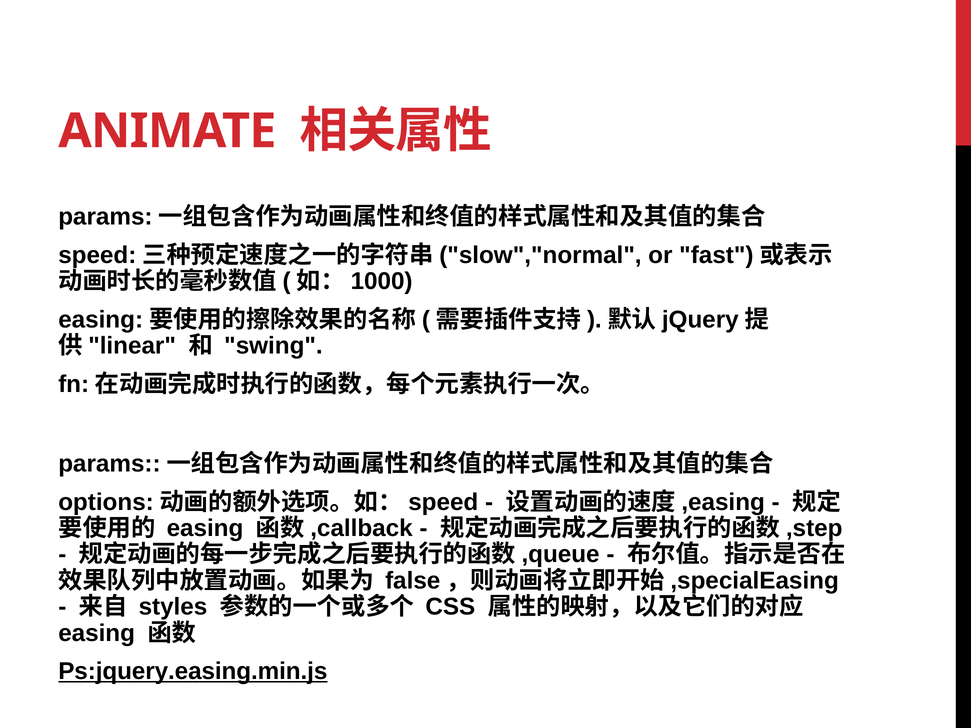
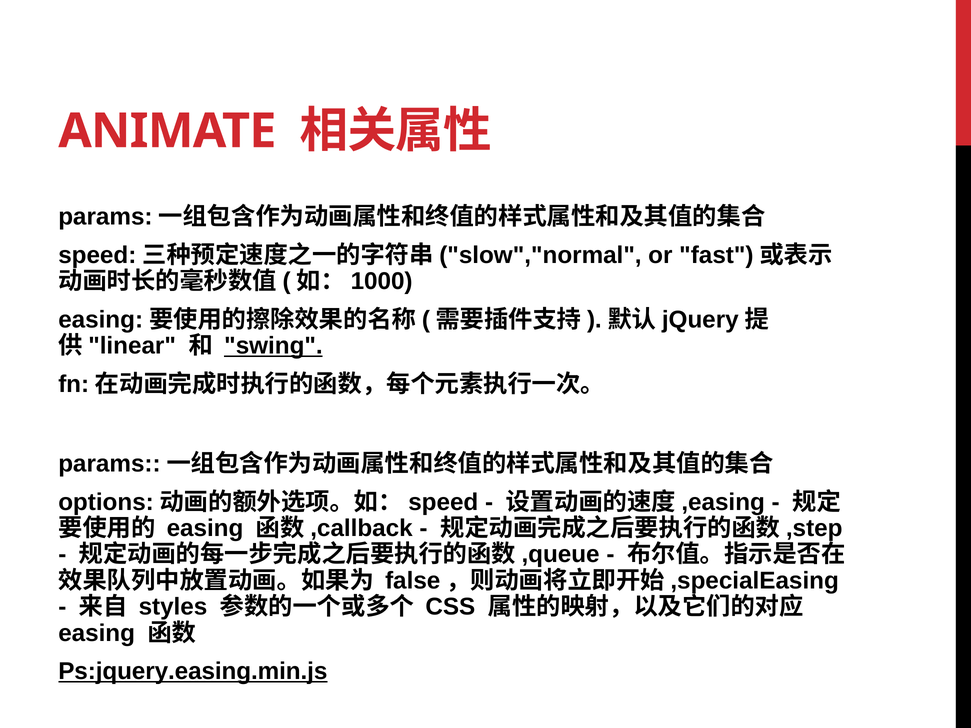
swing underline: none -> present (273, 346)
